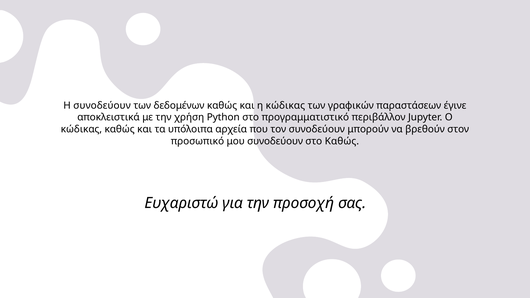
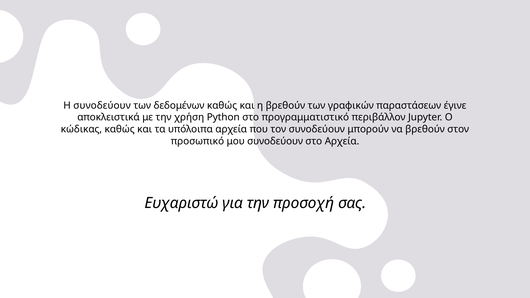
η κώδικας: κώδικας -> βρεθούν (285, 105)
στο Καθώς: Καθώς -> Αρχεία (342, 141)
